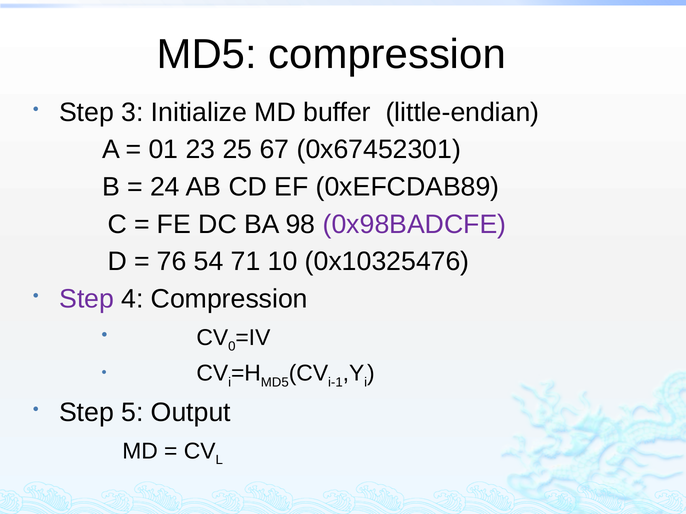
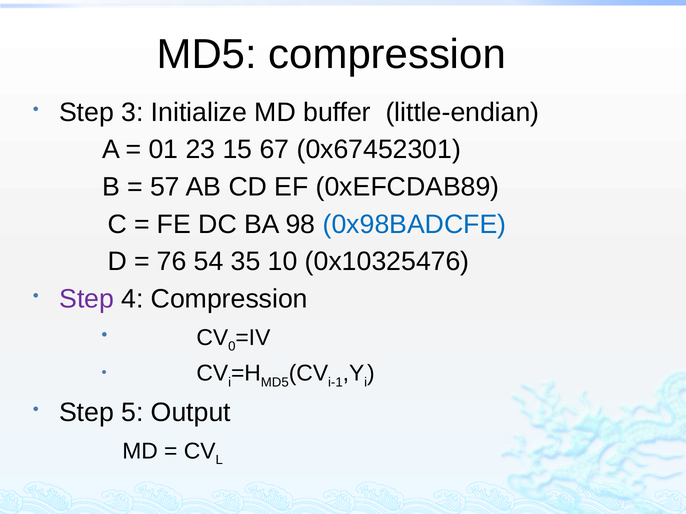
25: 25 -> 15 (237, 150)
24: 24 -> 57 (165, 187)
0x98BADCFE colour: purple -> blue (414, 224)
71: 71 -> 35 (246, 262)
